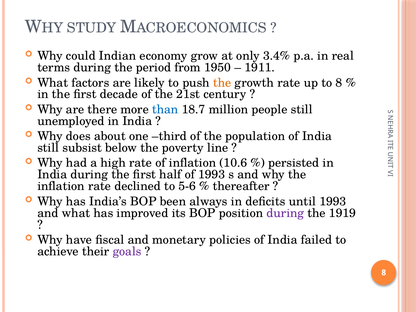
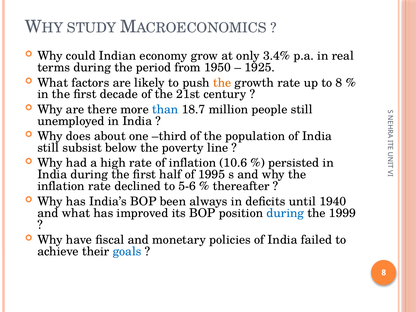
1911: 1911 -> 1925 (260, 68)
of 1993: 1993 -> 1995 (212, 175)
until 1993: 1993 -> 1940 (333, 201)
during colour: purple -> blue (285, 213)
1919: 1919 -> 1999 (342, 213)
goals colour: purple -> blue (127, 251)
